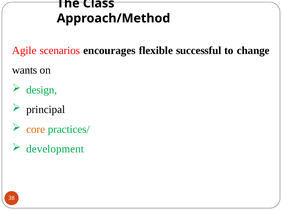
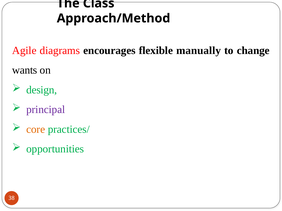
scenarios: scenarios -> diagrams (60, 51)
successful: successful -> manually (199, 51)
principal colour: black -> purple (46, 110)
development: development -> opportunities (55, 149)
